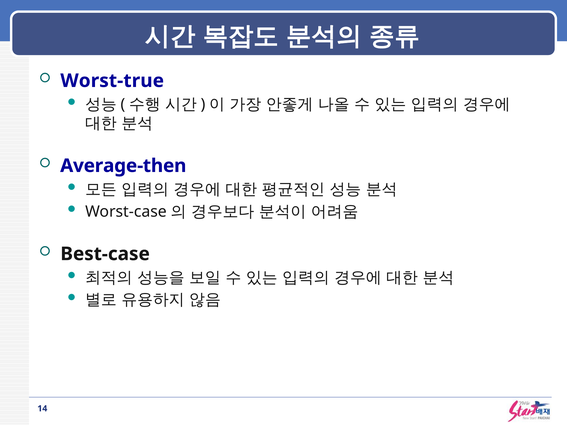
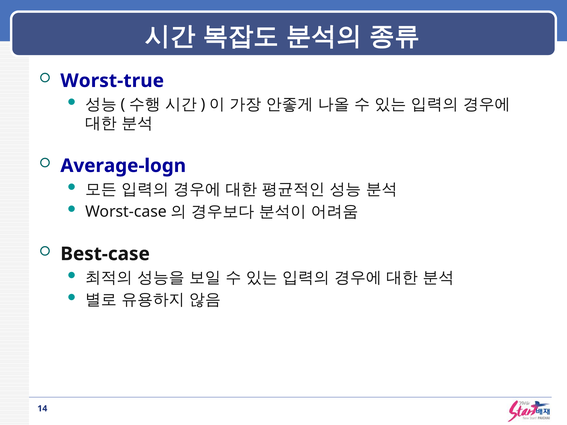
Average-then: Average-then -> Average-logn (123, 166)
